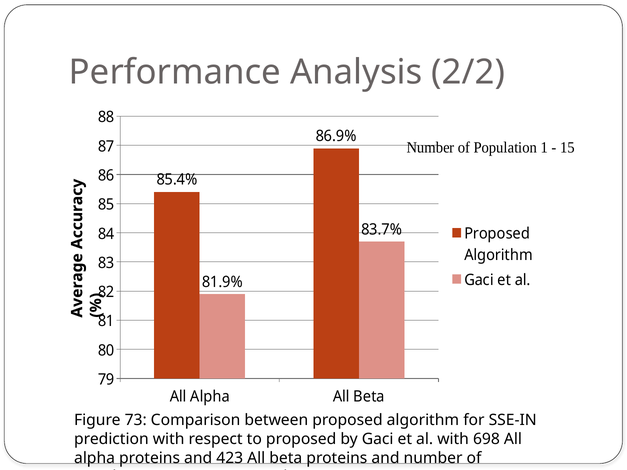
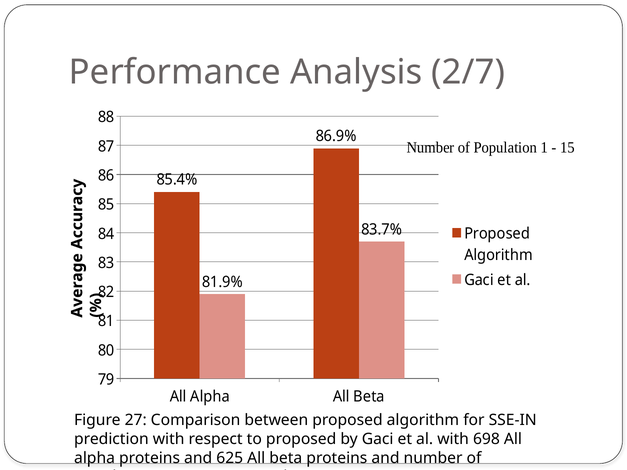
2/2: 2/2 -> 2/7 (468, 72)
73: 73 -> 27 (136, 420)
423: 423 -> 625 (230, 458)
